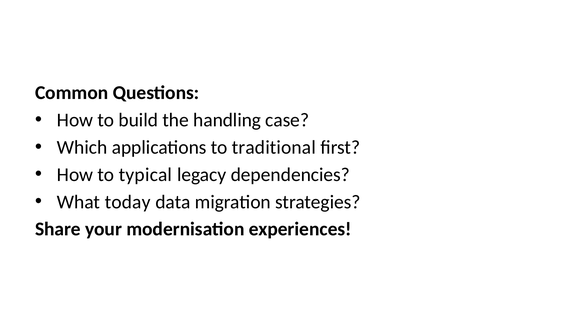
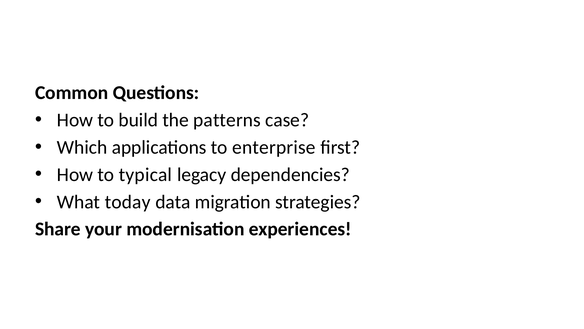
handling: handling -> patterns (227, 120)
traditional: traditional -> enterprise (274, 147)
